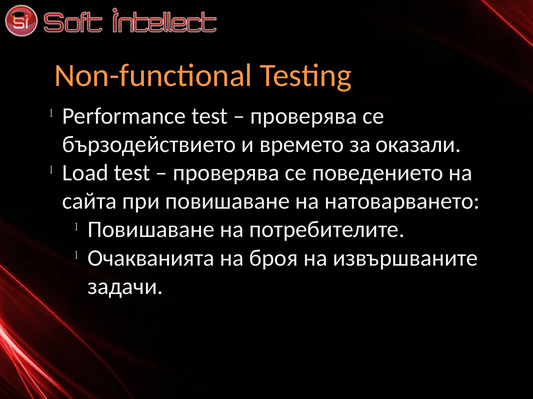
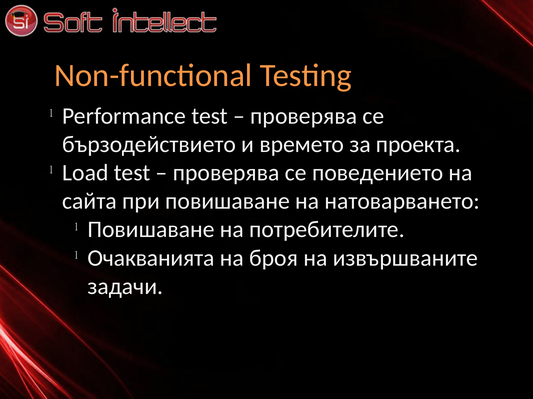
оказали: оказали -> проекта (418, 145)
